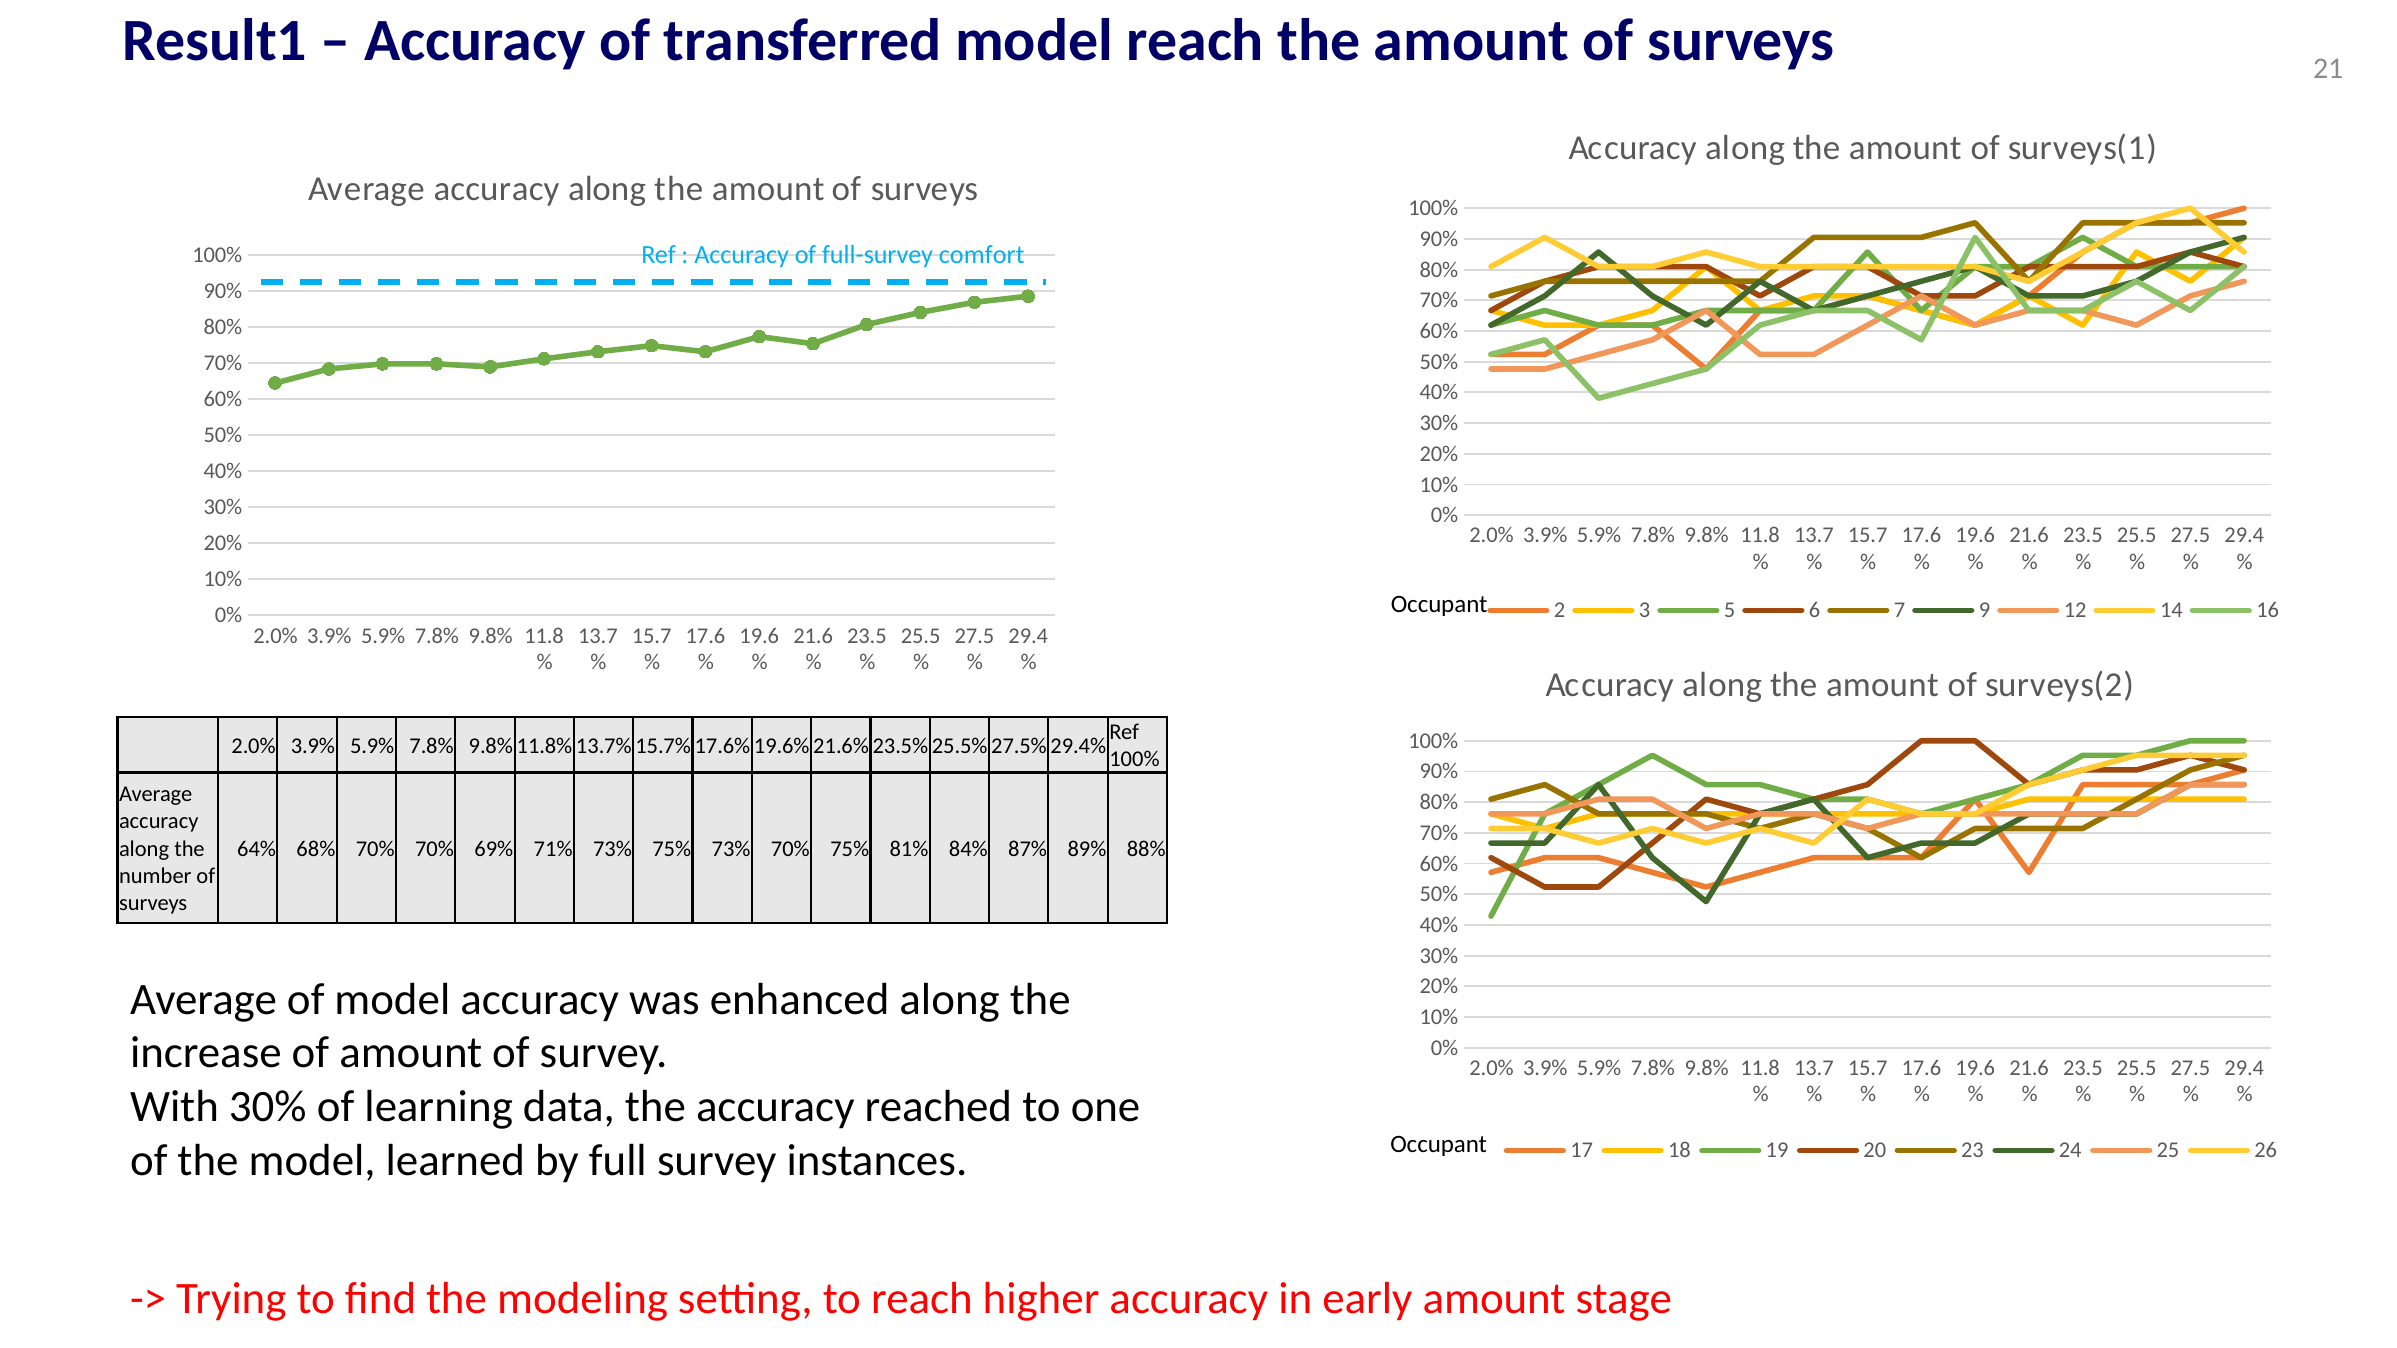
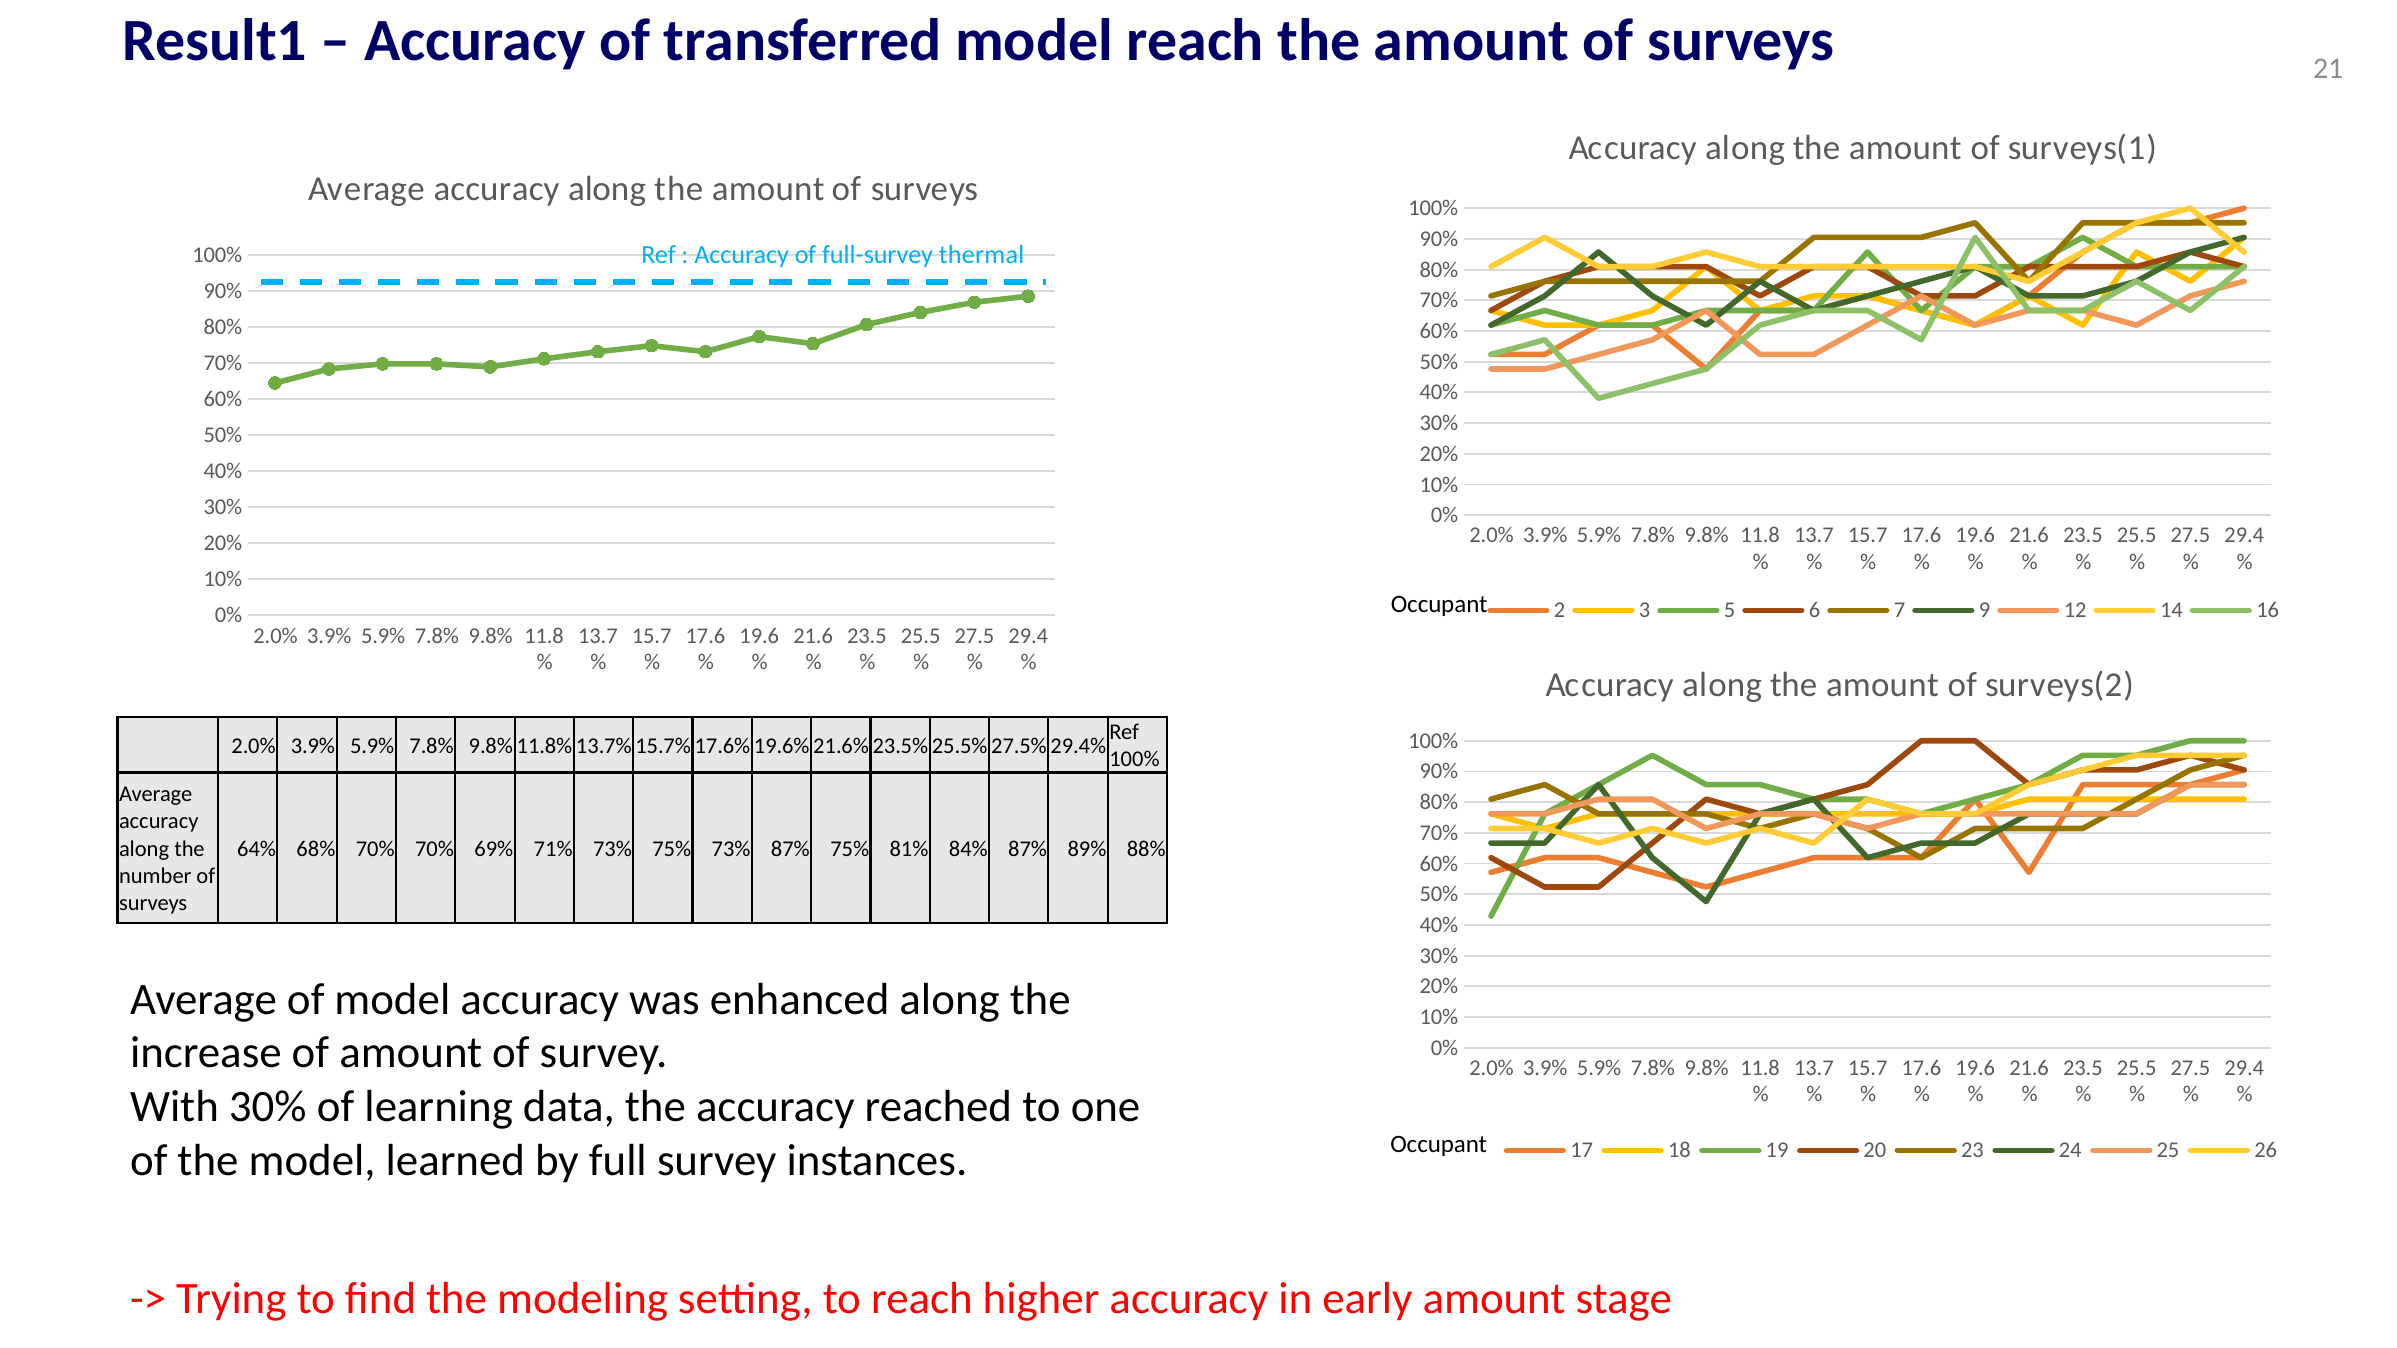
comfort: comfort -> thermal (982, 254)
73% 70%: 70% -> 87% (790, 849)
